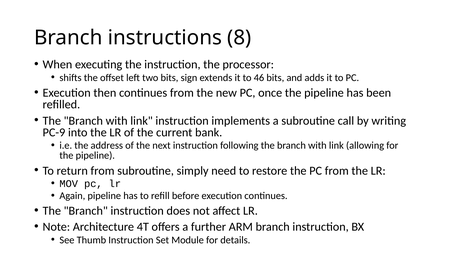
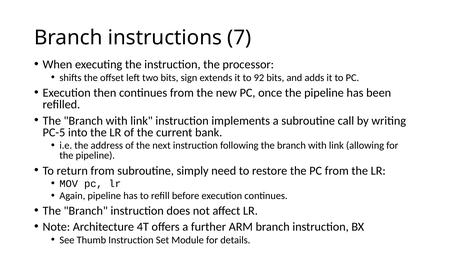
8: 8 -> 7 (239, 38)
46: 46 -> 92 (259, 78)
PC-9: PC-9 -> PC-5 (54, 132)
